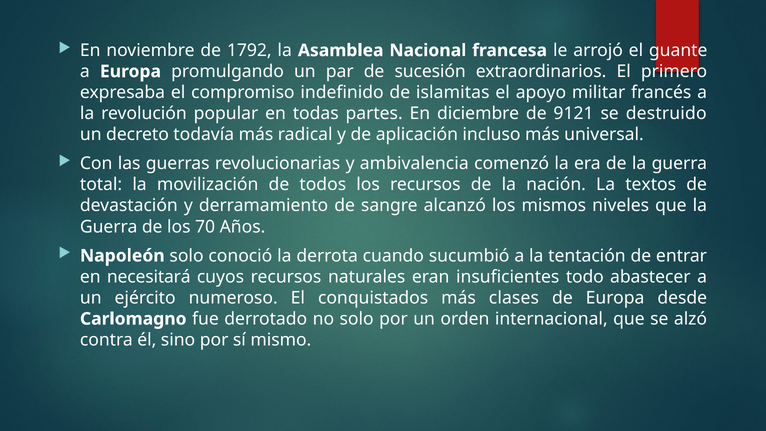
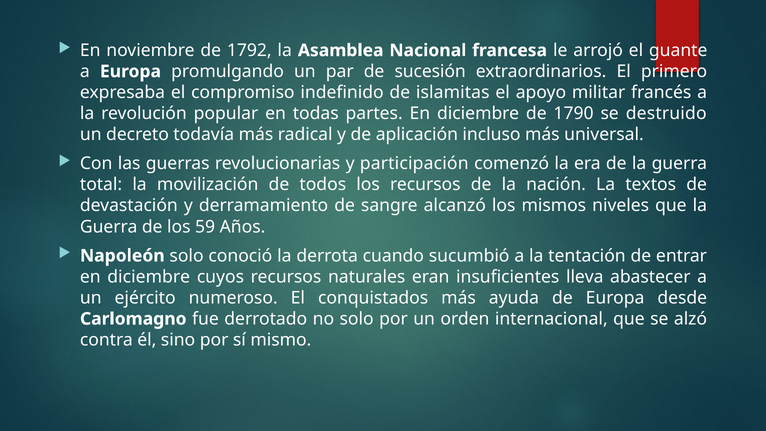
9121: 9121 -> 1790 (574, 114)
ambivalencia: ambivalencia -> participación (414, 164)
70: 70 -> 59 (205, 227)
necesitará: necesitará -> diciembre (149, 277)
todo: todo -> lleva (585, 277)
clases: clases -> ayuda (514, 298)
